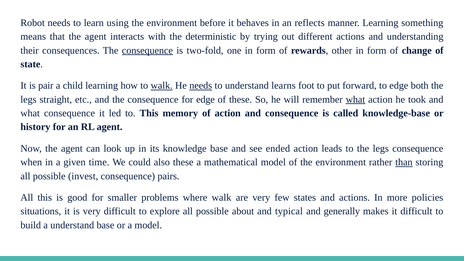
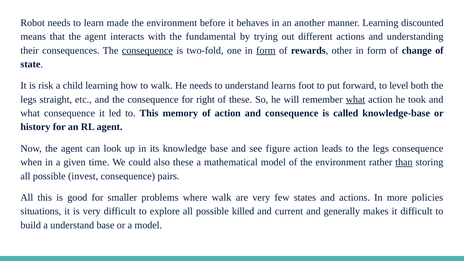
using: using -> made (118, 23)
reflects: reflects -> another (310, 23)
something: something -> discounted (422, 23)
deterministic: deterministic -> fundamental (211, 37)
form underline: none -> present (266, 50)
pair: pair -> risk (46, 86)
walk underline: present -> none (162, 86)
needs underline: present -> none (201, 86)
to edge: edge -> level (399, 86)
for edge: edge -> right (205, 99)
ended: ended -> figure (278, 149)
about: about -> killed (243, 211)
typical: typical -> current (289, 211)
